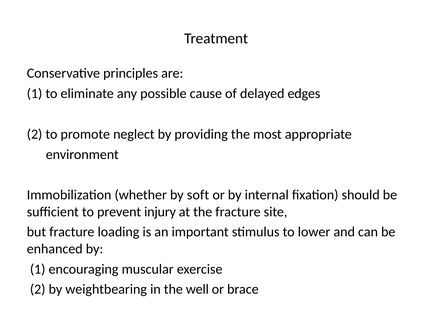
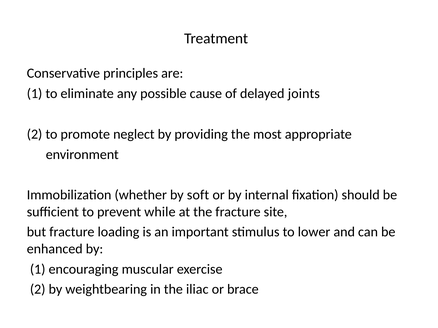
edges: edges -> joints (304, 94)
injury: injury -> while (160, 212)
well: well -> iliac (197, 290)
